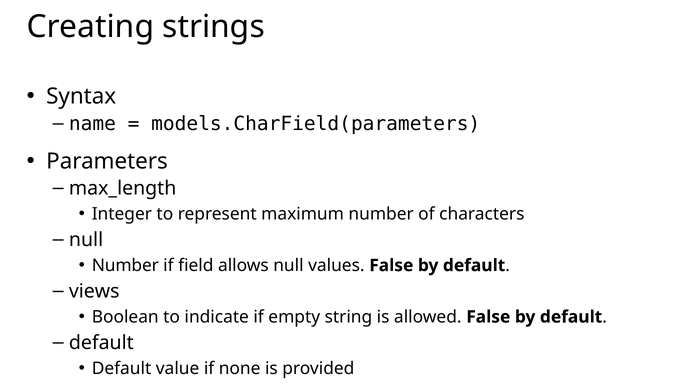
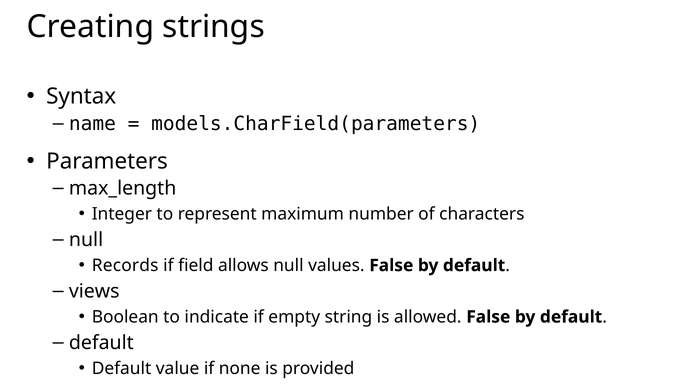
Number: Number -> Records (125, 266)
